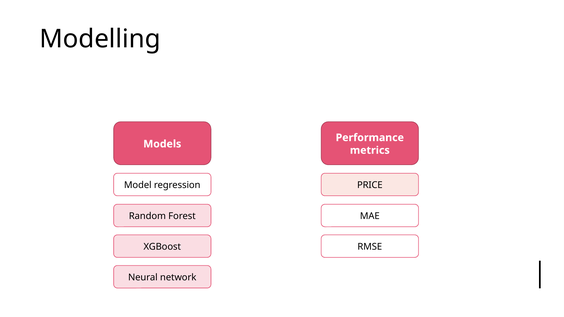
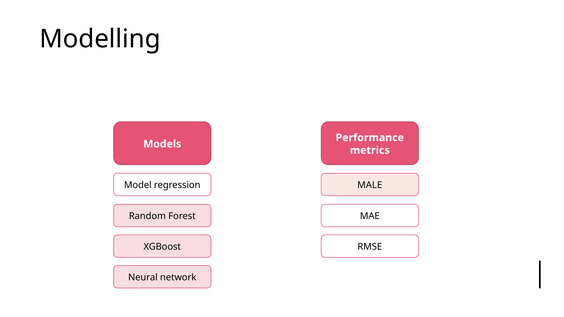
PRICE: PRICE -> MALE (370, 185)
